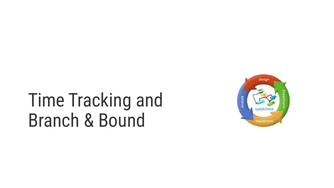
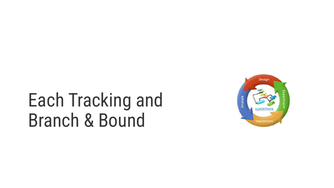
Time: Time -> Each (46, 100)
